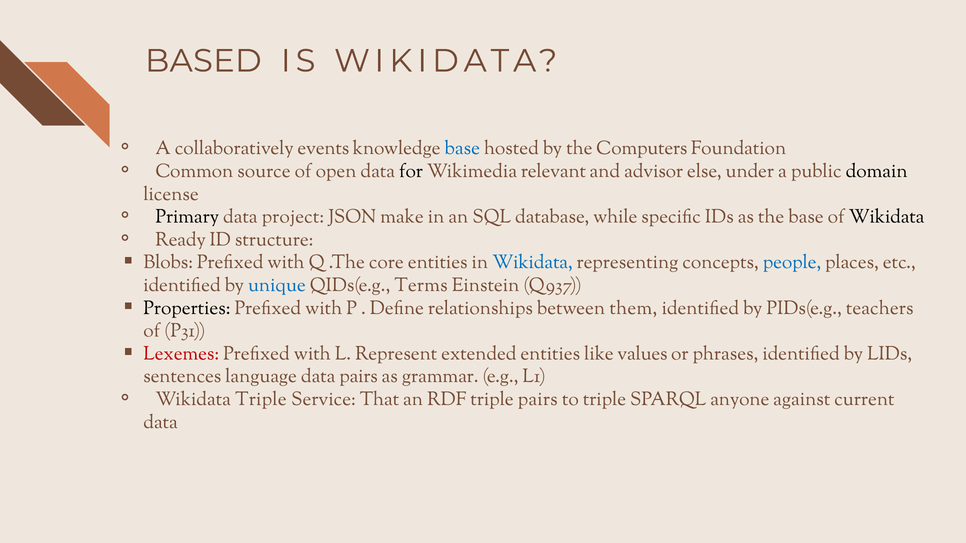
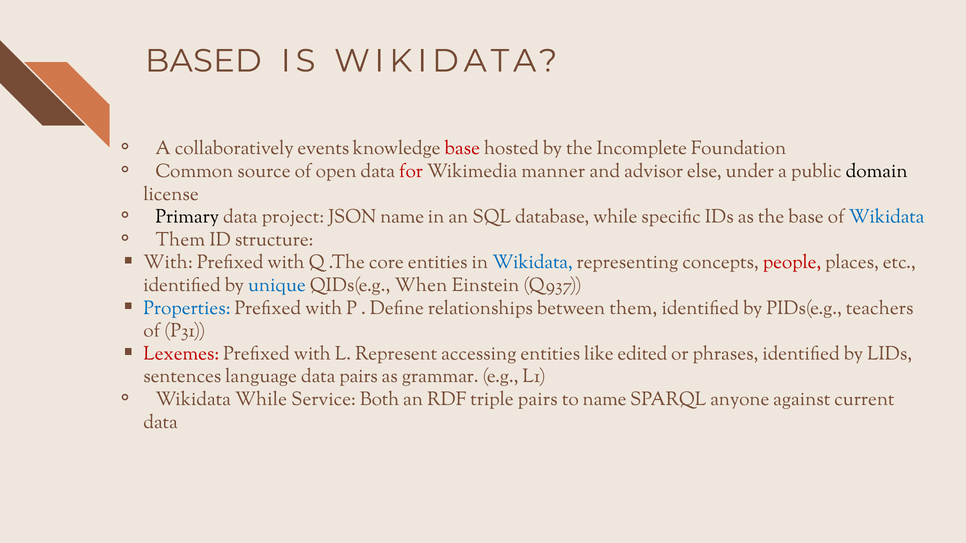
base colour: blue -> red (462, 148)
Computers: Computers -> Incomplete (642, 148)
for colour: black -> red (411, 171)
relevant: relevant -> manner (553, 171)
JSON make: make -> name (402, 217)
Wikidata colour: black -> blue (887, 217)
Ready: Ready -> Them (180, 240)
Blobs: Blobs -> With (168, 262)
people colour: blue -> red (792, 262)
Terms: Terms -> When (421, 285)
Properties colour: black -> blue (187, 308)
extended: extended -> accessing (479, 354)
values: values -> edited (642, 354)
Wikidata Triple: Triple -> While (261, 399)
That: That -> Both (380, 399)
to triple: triple -> name (605, 399)
